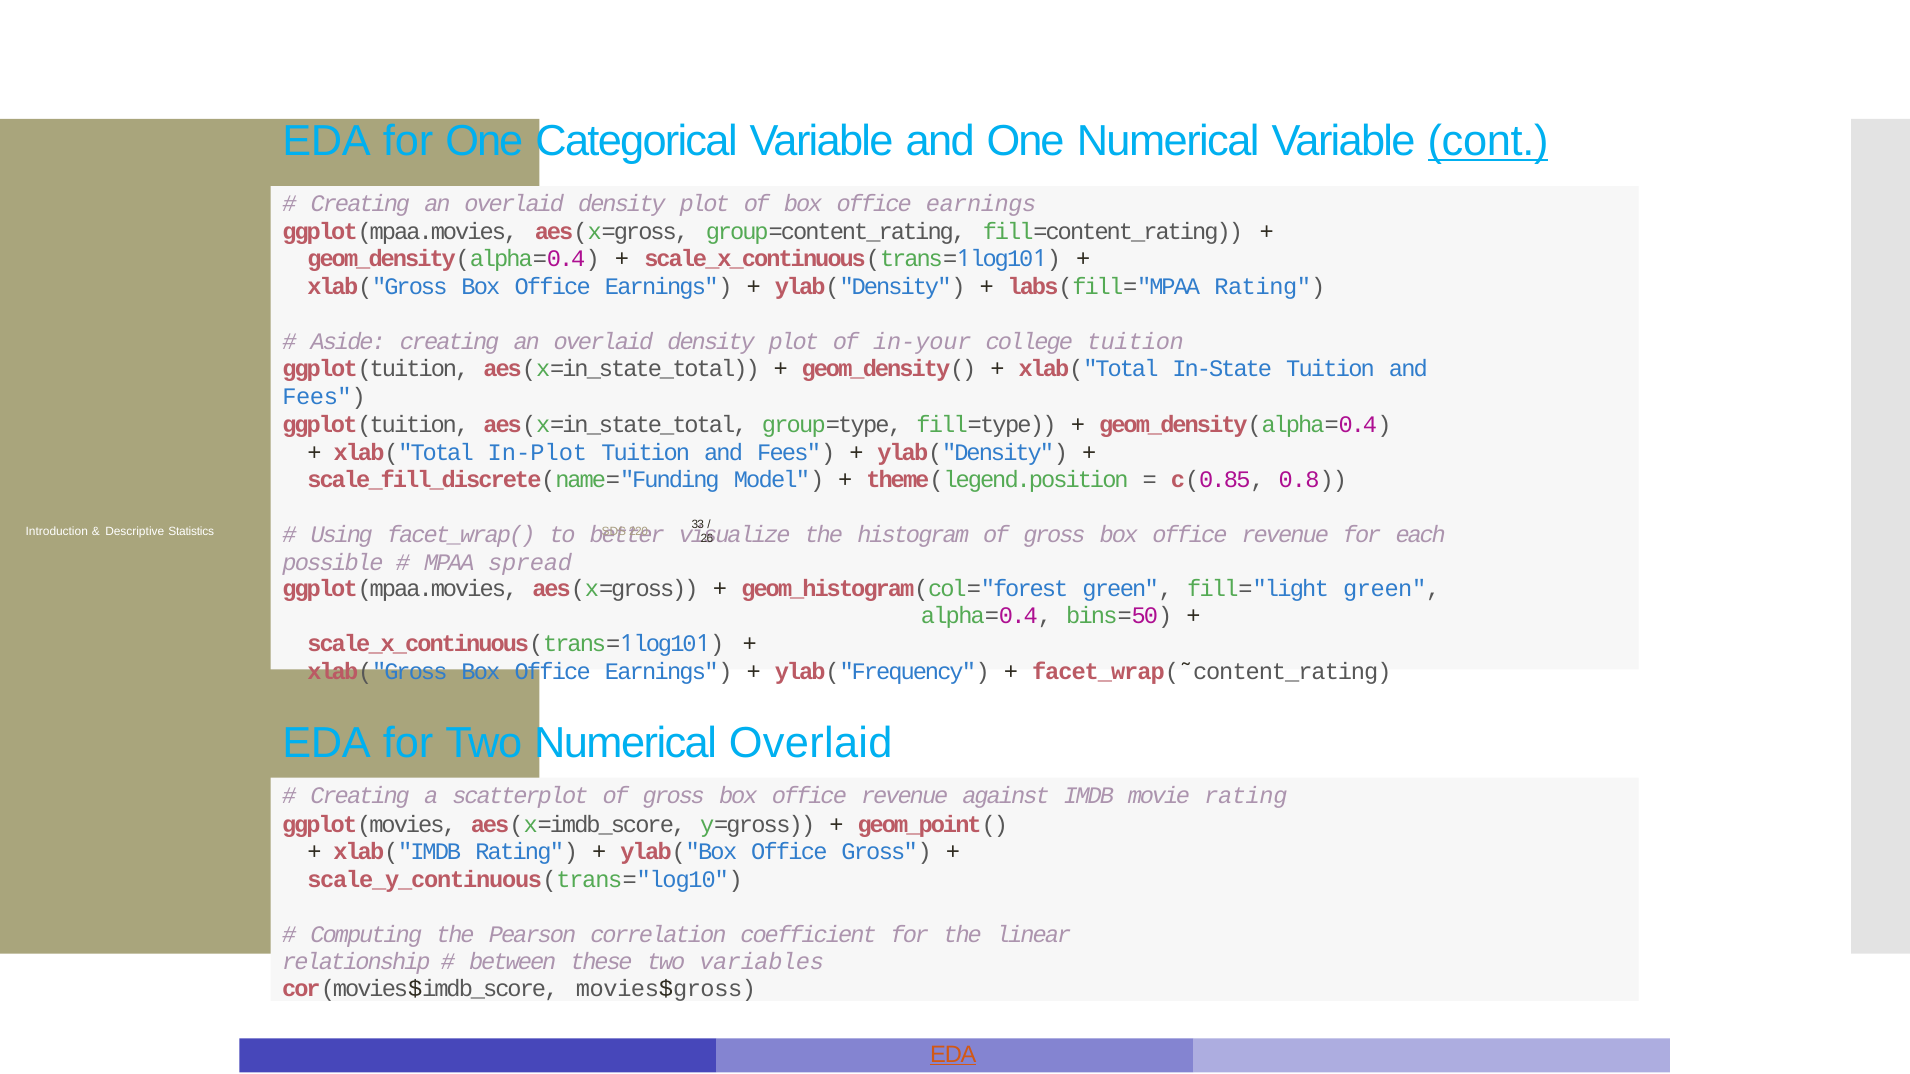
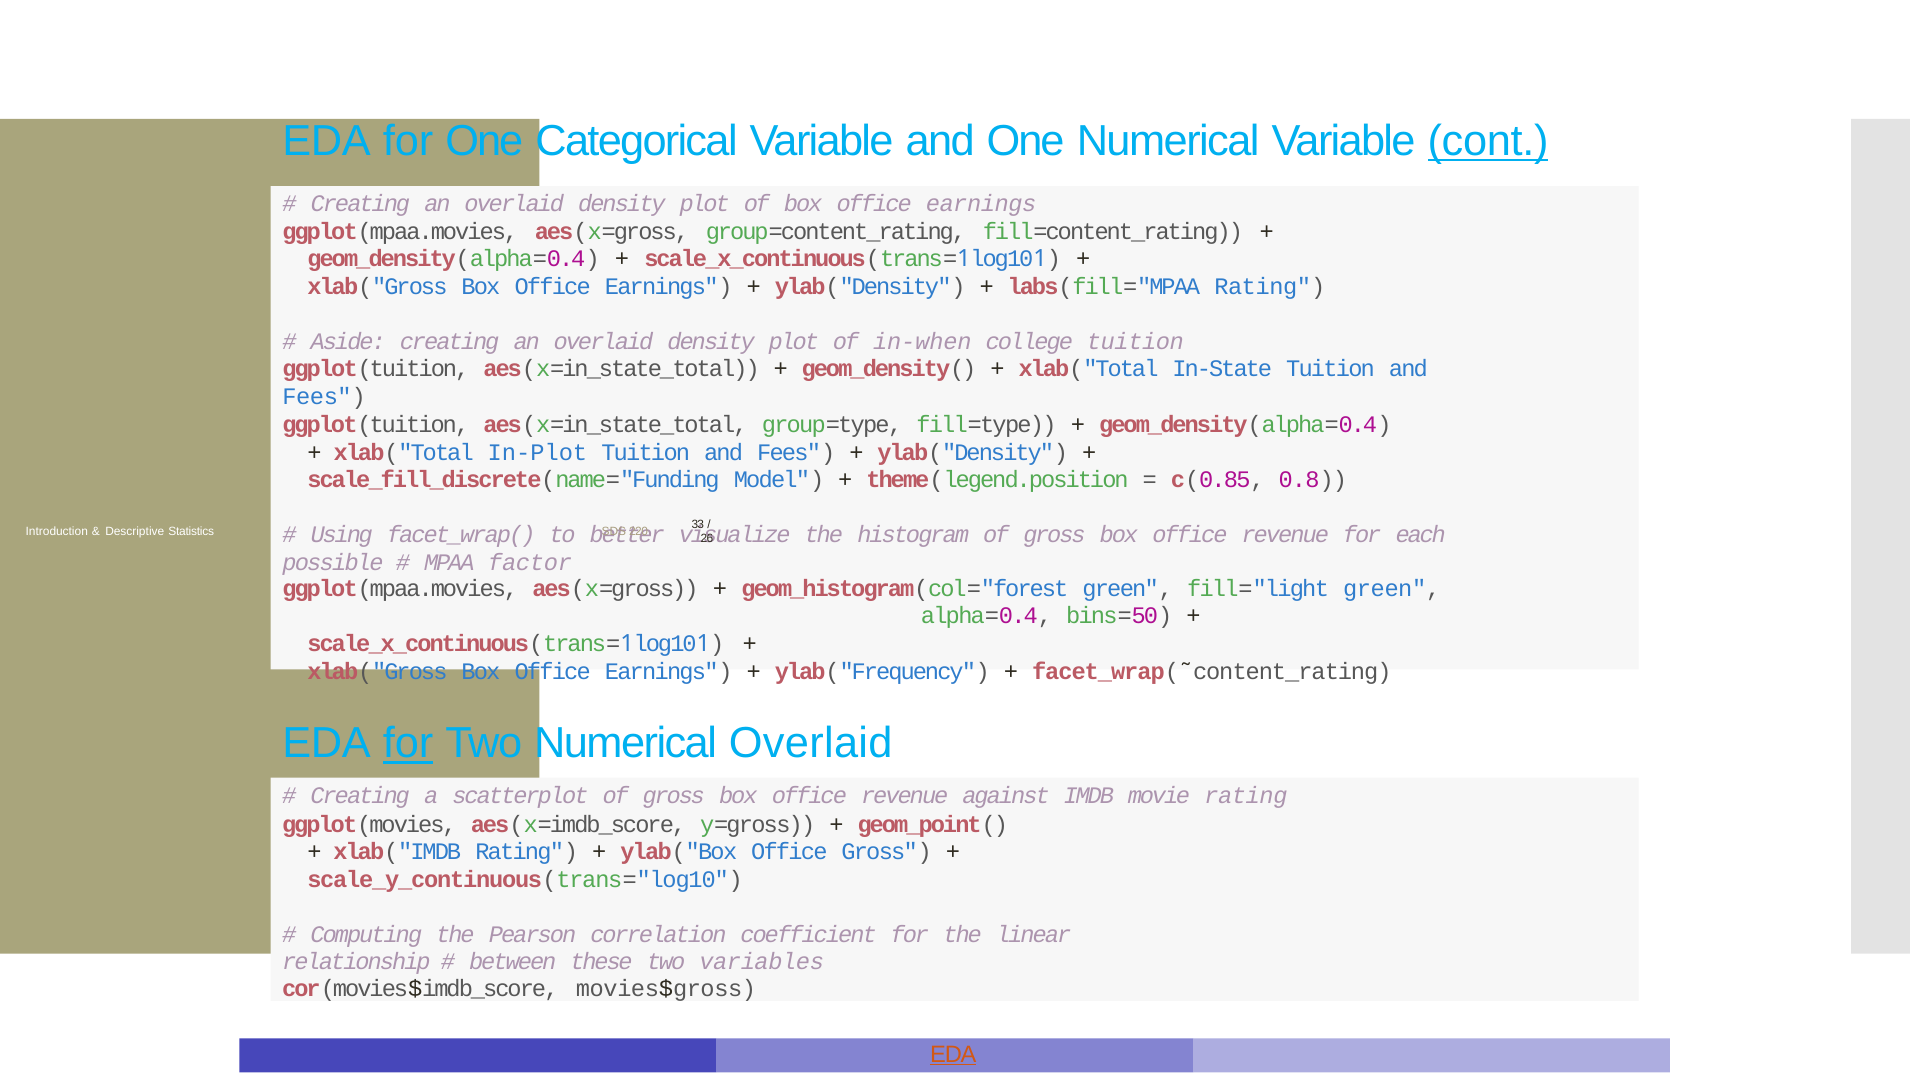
in-your: in-your -> in-when (922, 342)
spread: spread -> factor (530, 563)
for underline: none -> present (408, 744)
